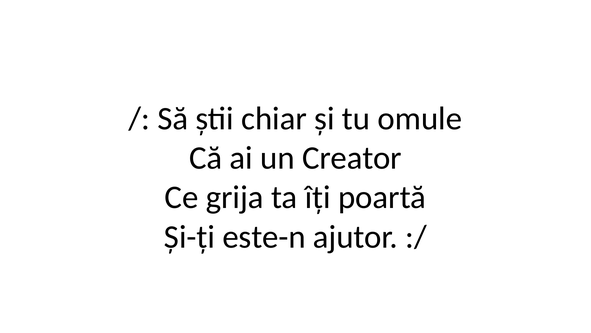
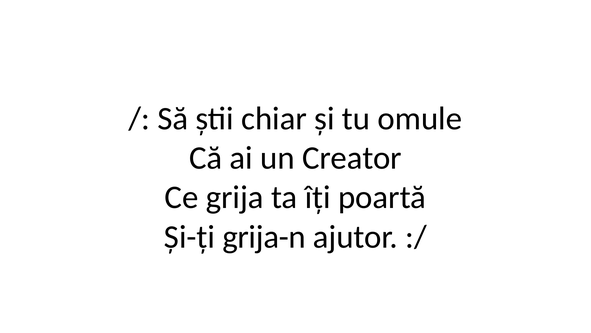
este-n: este-n -> grija-n (264, 236)
